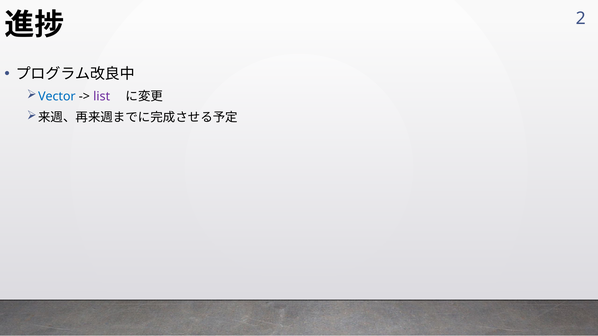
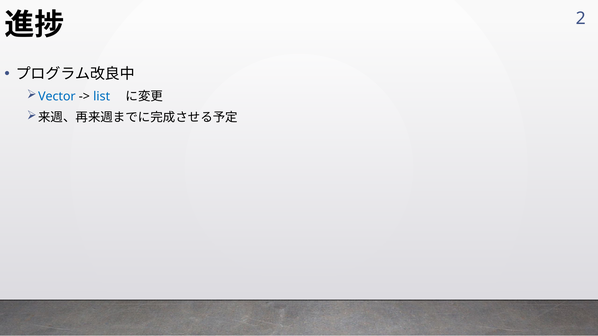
list colour: purple -> blue (102, 96)
